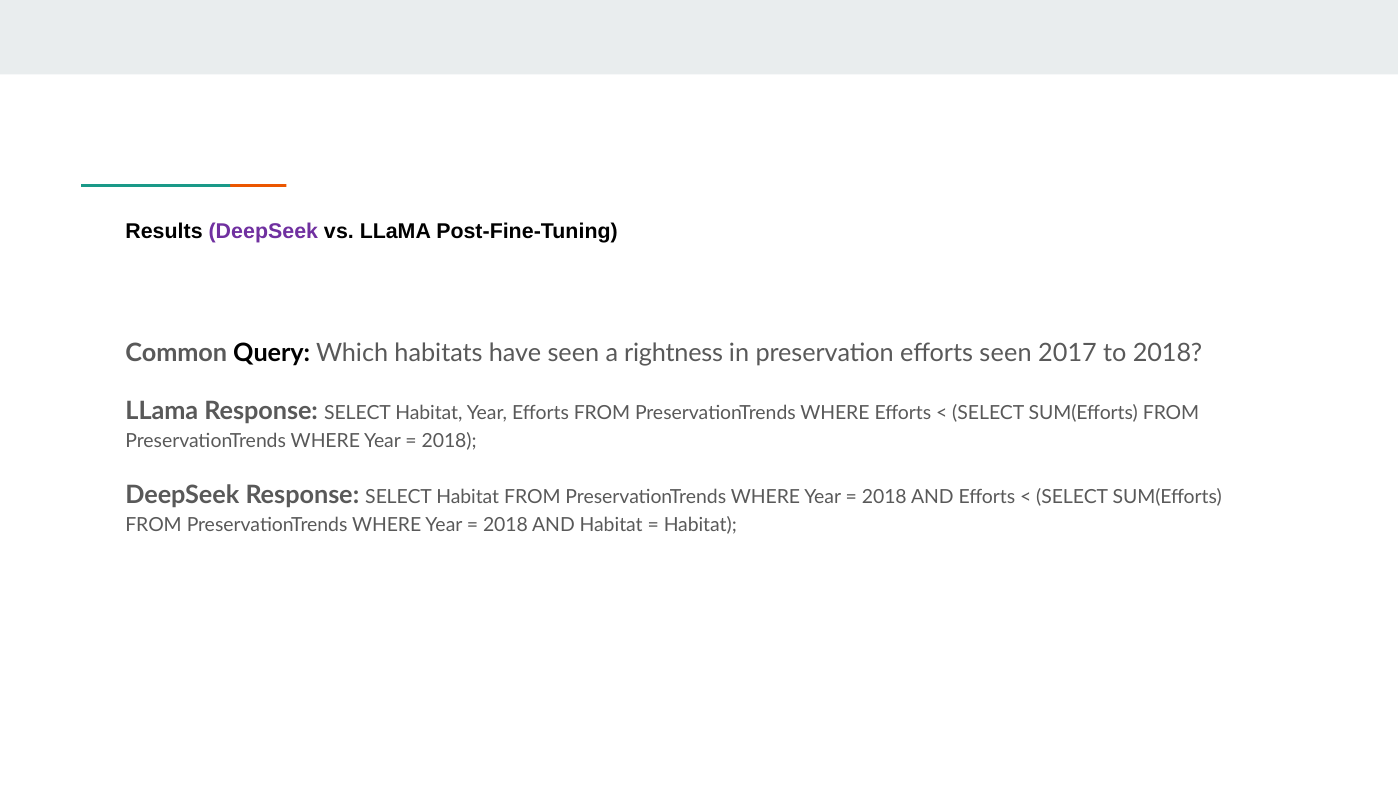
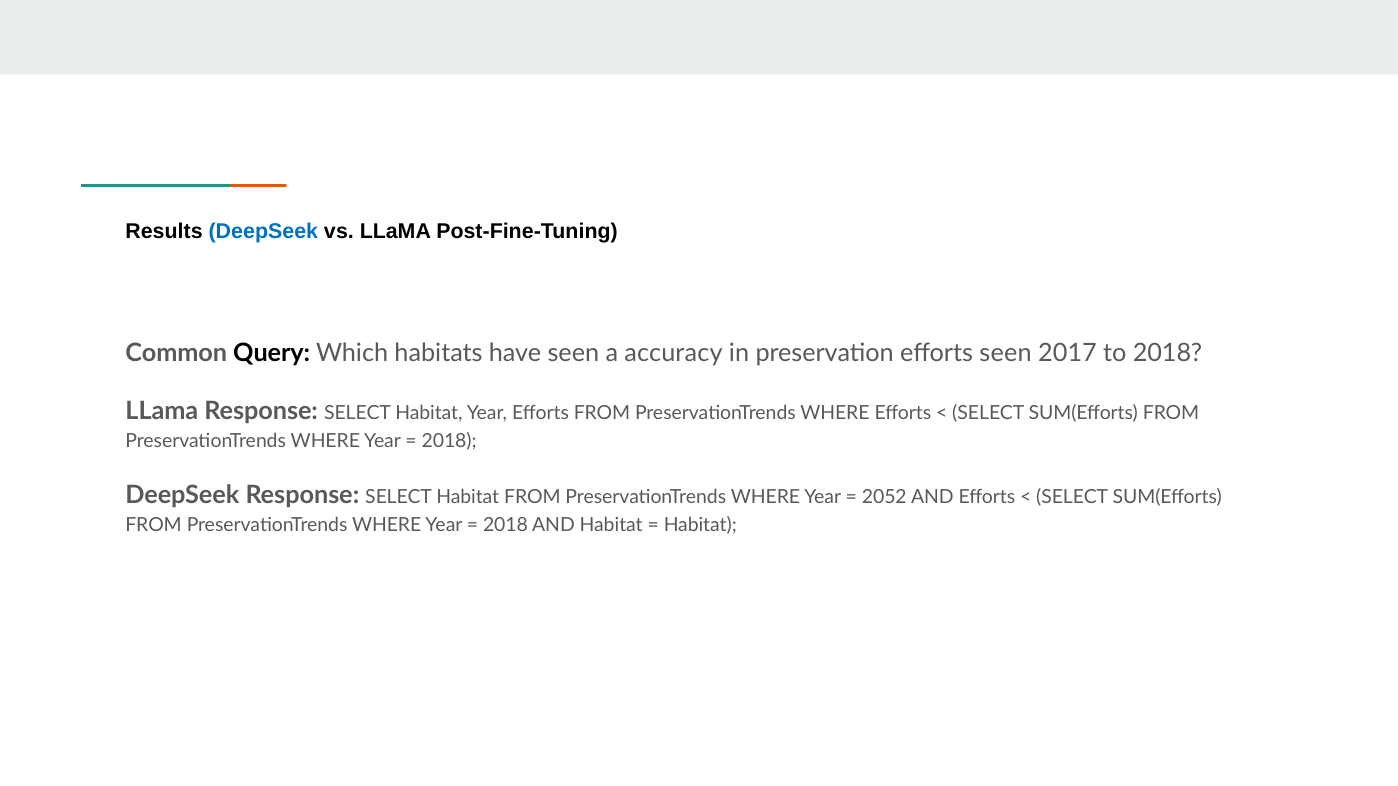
DeepSeek colour: purple -> blue (263, 231)
rightness: rightness -> accuracy (673, 353)
2018: 2018 -> 2052 (884, 498)
